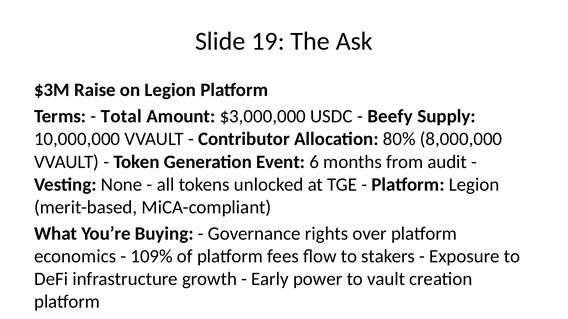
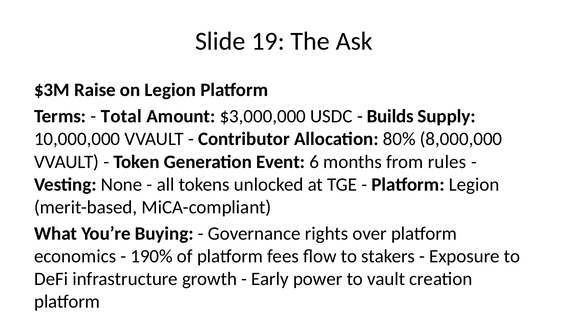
Beefy: Beefy -> Builds (390, 117)
audit: audit -> rules (447, 162)
109%: 109% -> 190% (152, 257)
